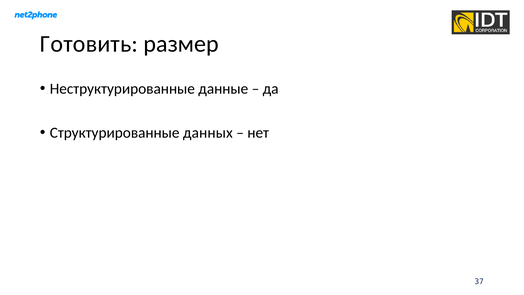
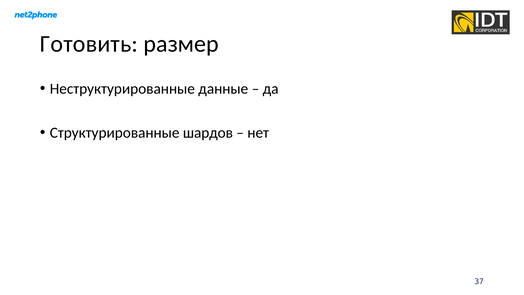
данных: данных -> шардов (208, 133)
